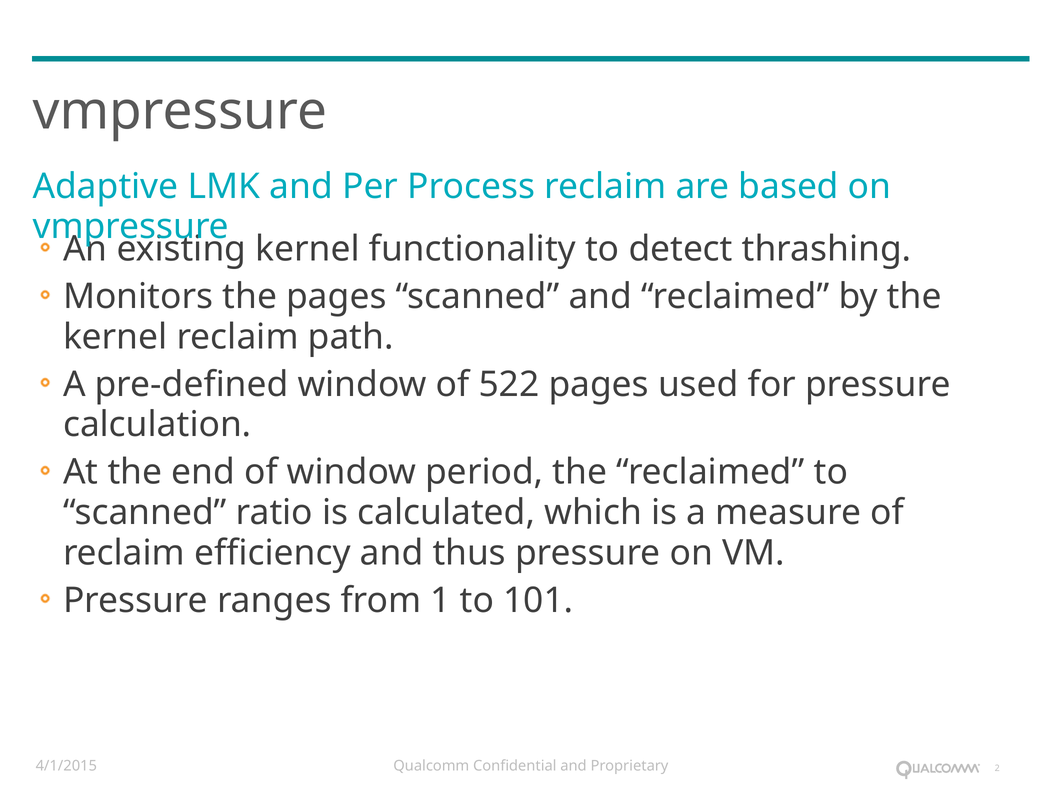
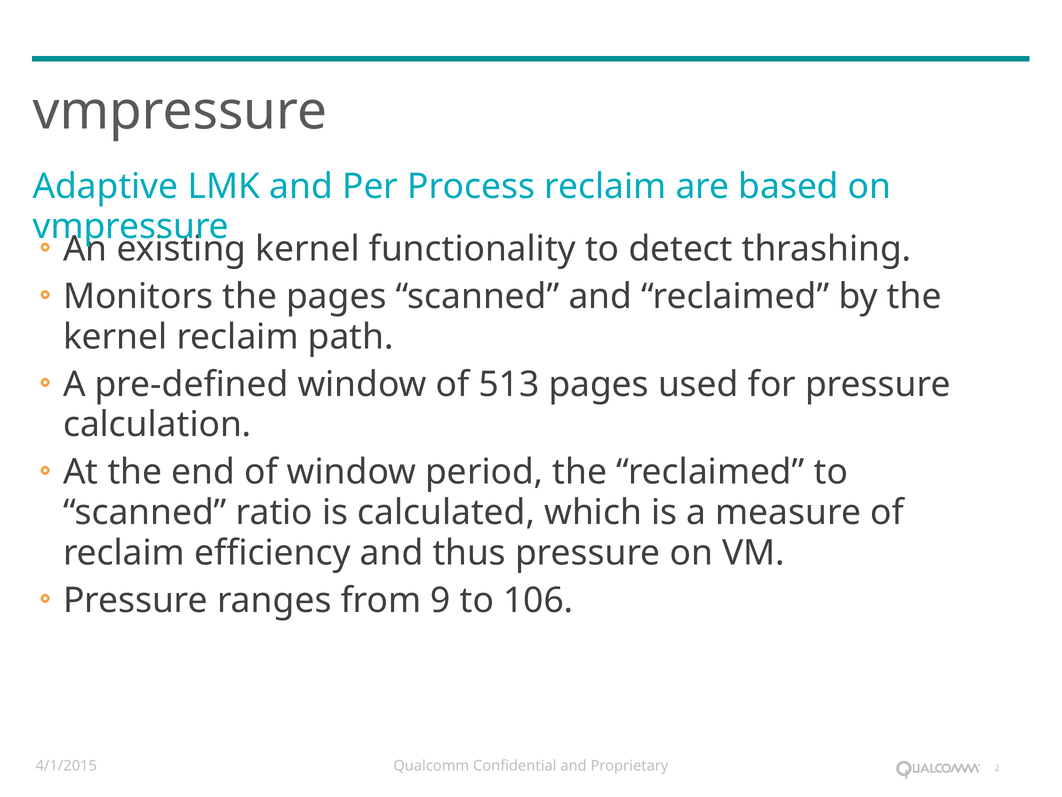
522: 522 -> 513 (509, 384)
1: 1 -> 9 (441, 600)
101: 101 -> 106 (538, 600)
